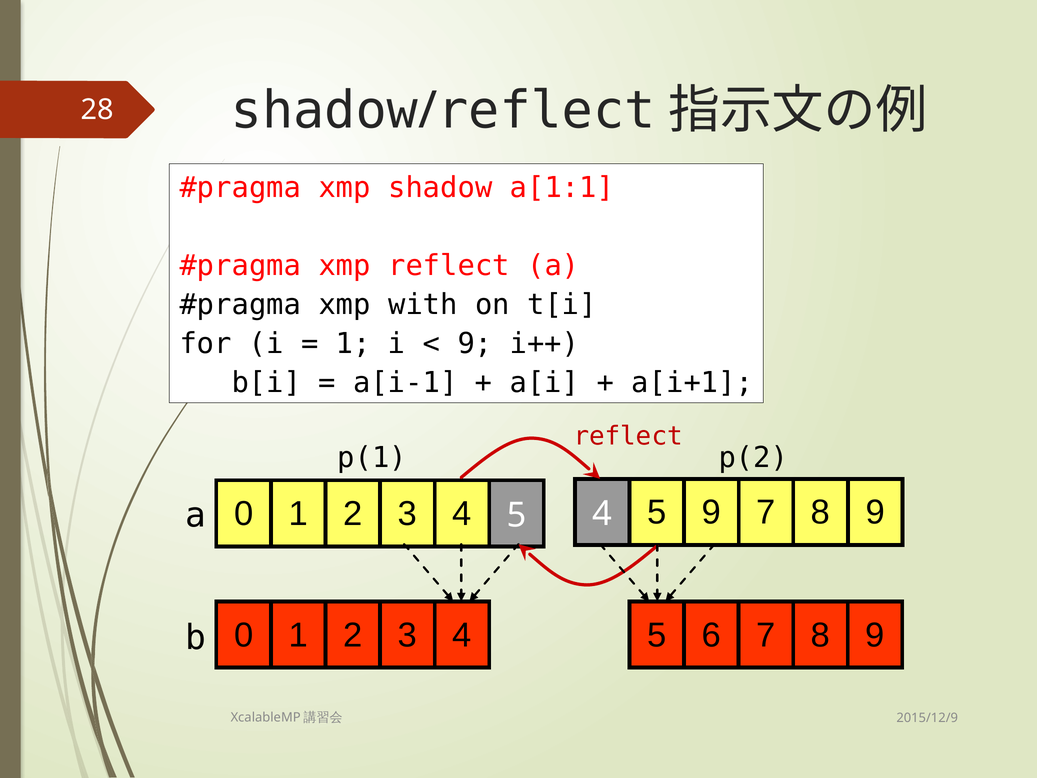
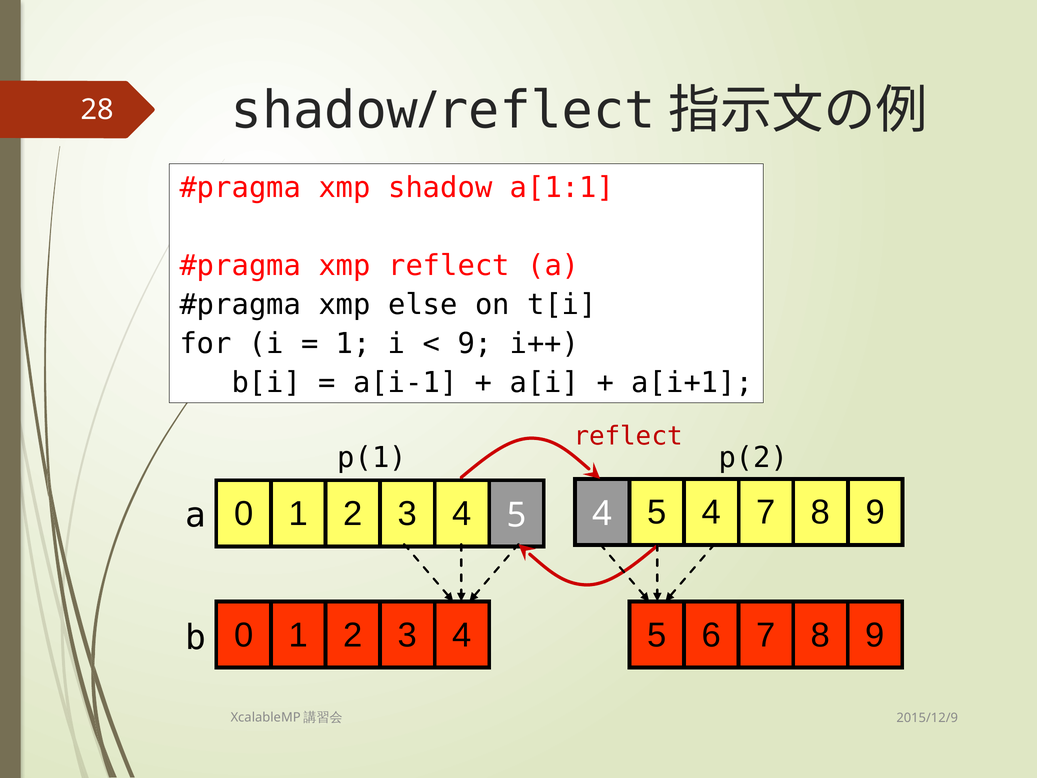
with: with -> else (423, 305)
5 4 5 9: 9 -> 4 (711, 512)
